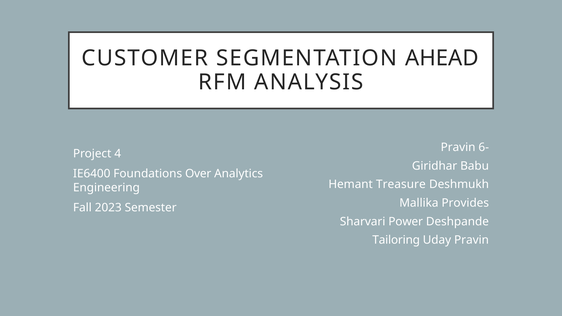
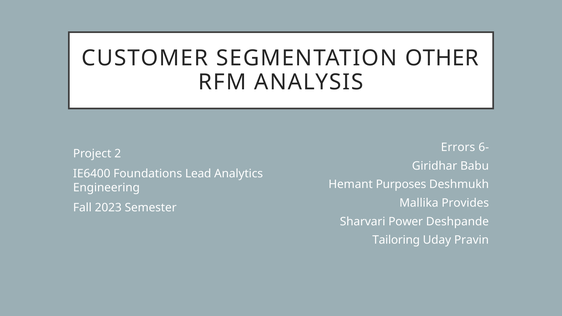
AHEAD: AHEAD -> OTHER (442, 58)
Pravin: Pravin -> Errors (458, 147)
4: 4 -> 2 (118, 154)
Over: Over -> Lead (198, 174)
Treasure: Treasure -> Purposes (401, 185)
